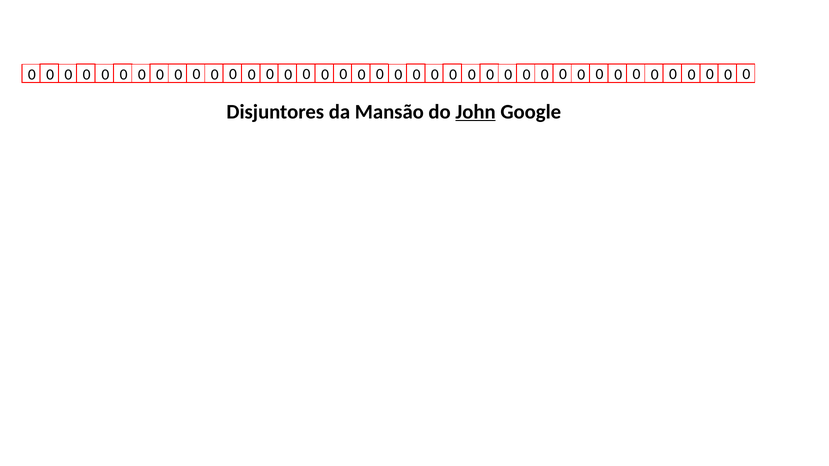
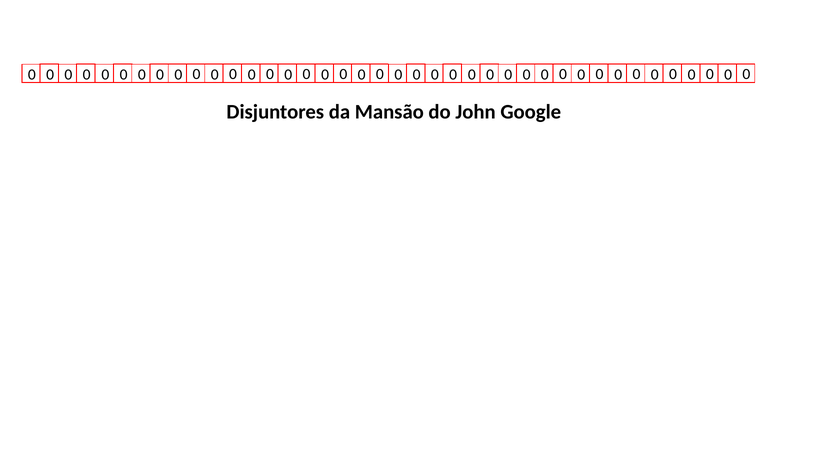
John underline: present -> none (476, 112)
